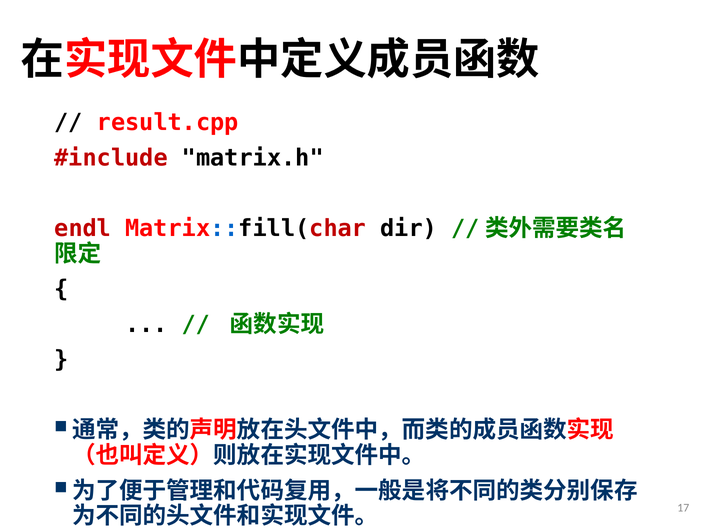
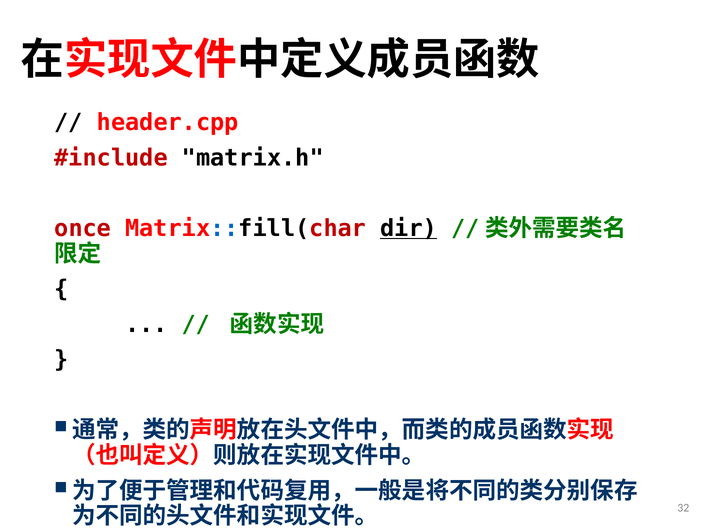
result.cpp: result.cpp -> header.cpp (168, 123)
endl: endl -> once (83, 228)
dir underline: none -> present (409, 228)
17: 17 -> 32 (683, 508)
